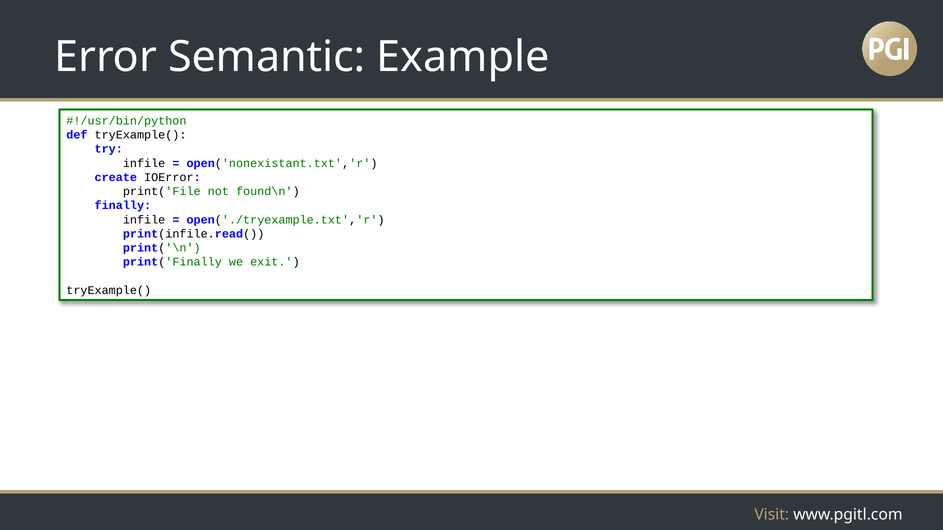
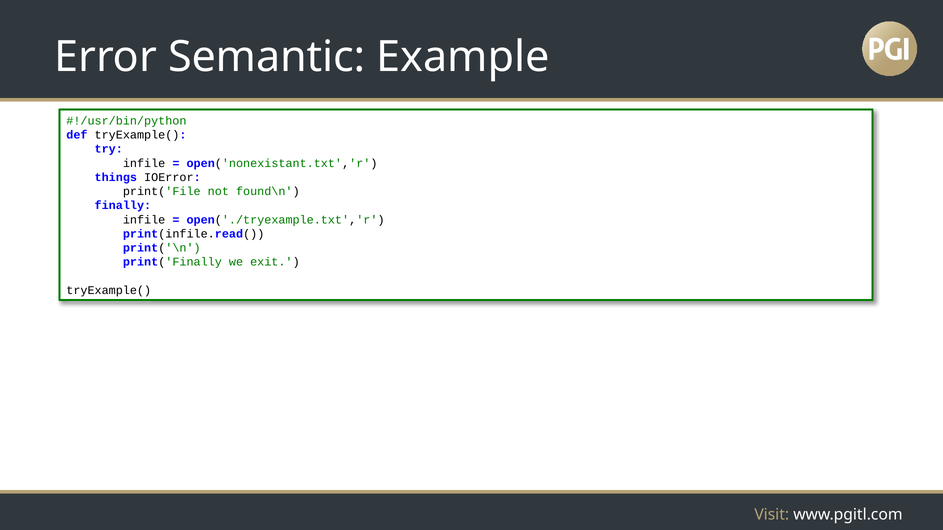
create: create -> things (116, 177)
